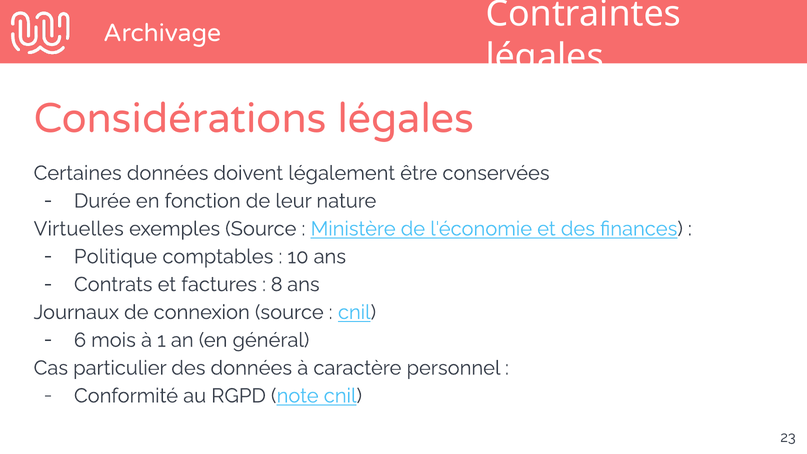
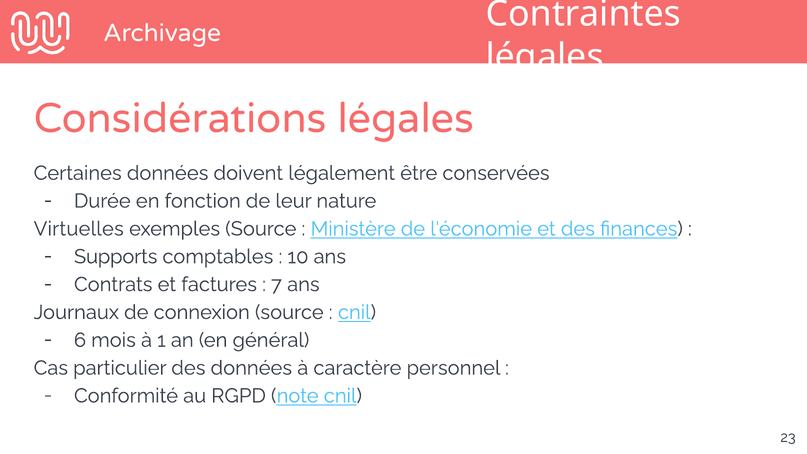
Politique: Politique -> Supports (116, 257)
8: 8 -> 7 (276, 284)
